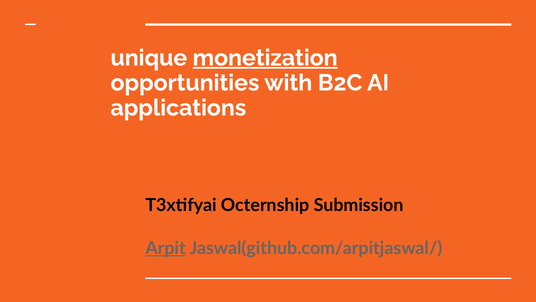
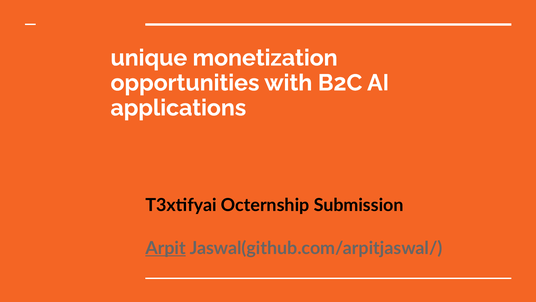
monetization underline: present -> none (265, 58)
